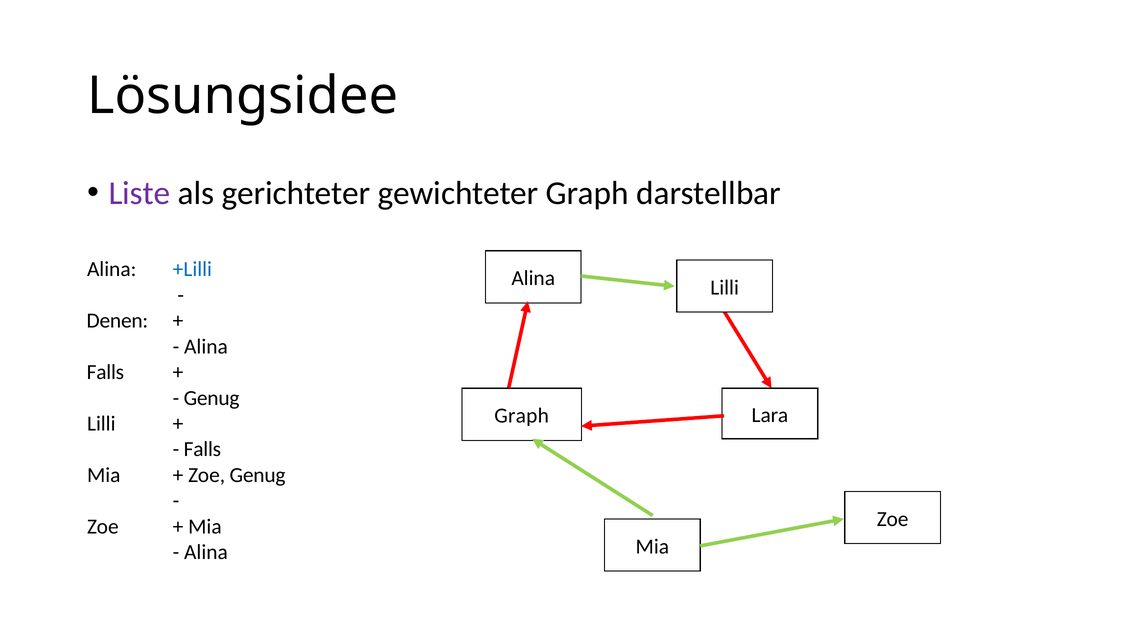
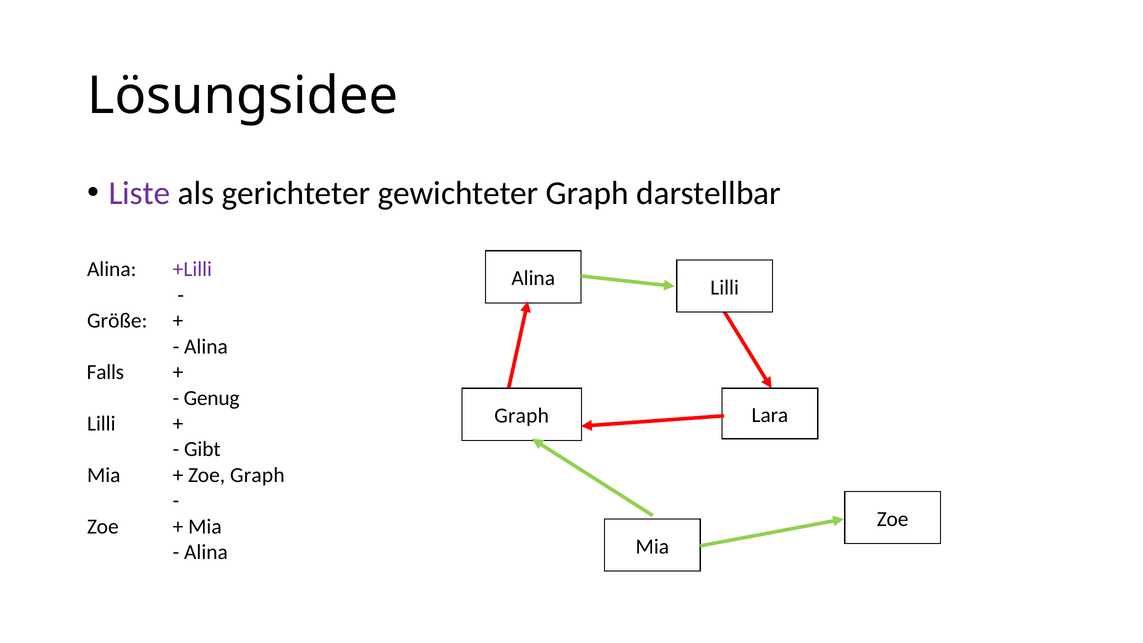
+Lilli colour: blue -> purple (192, 269)
Denen: Denen -> Größe (117, 321)
Falls: Falls -> Gibt (202, 449)
Zoe Genug: Genug -> Graph (257, 475)
